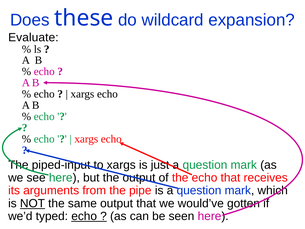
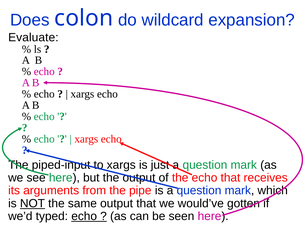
these: these -> colon (84, 18)
